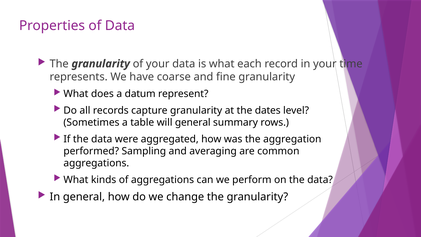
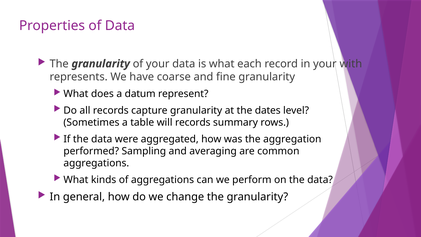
time: time -> with (351, 64)
will general: general -> records (193, 122)
